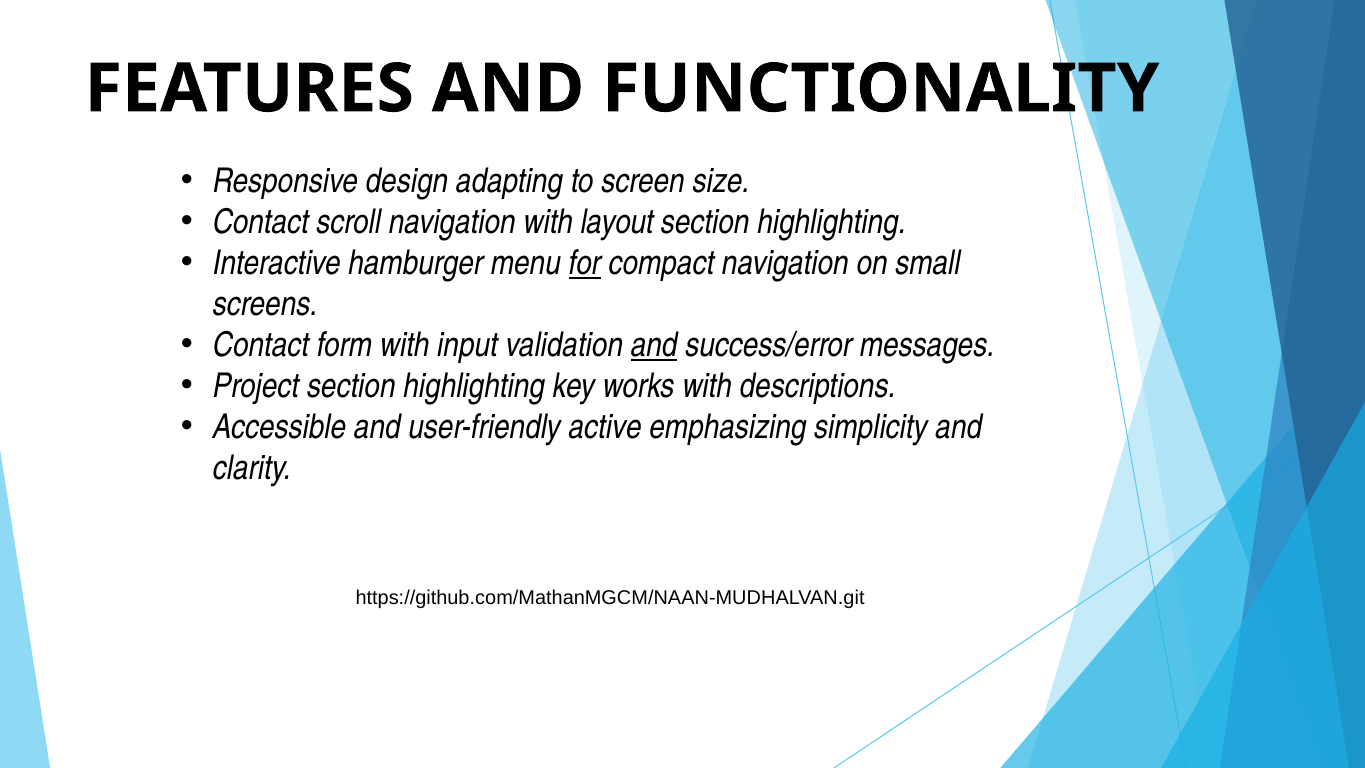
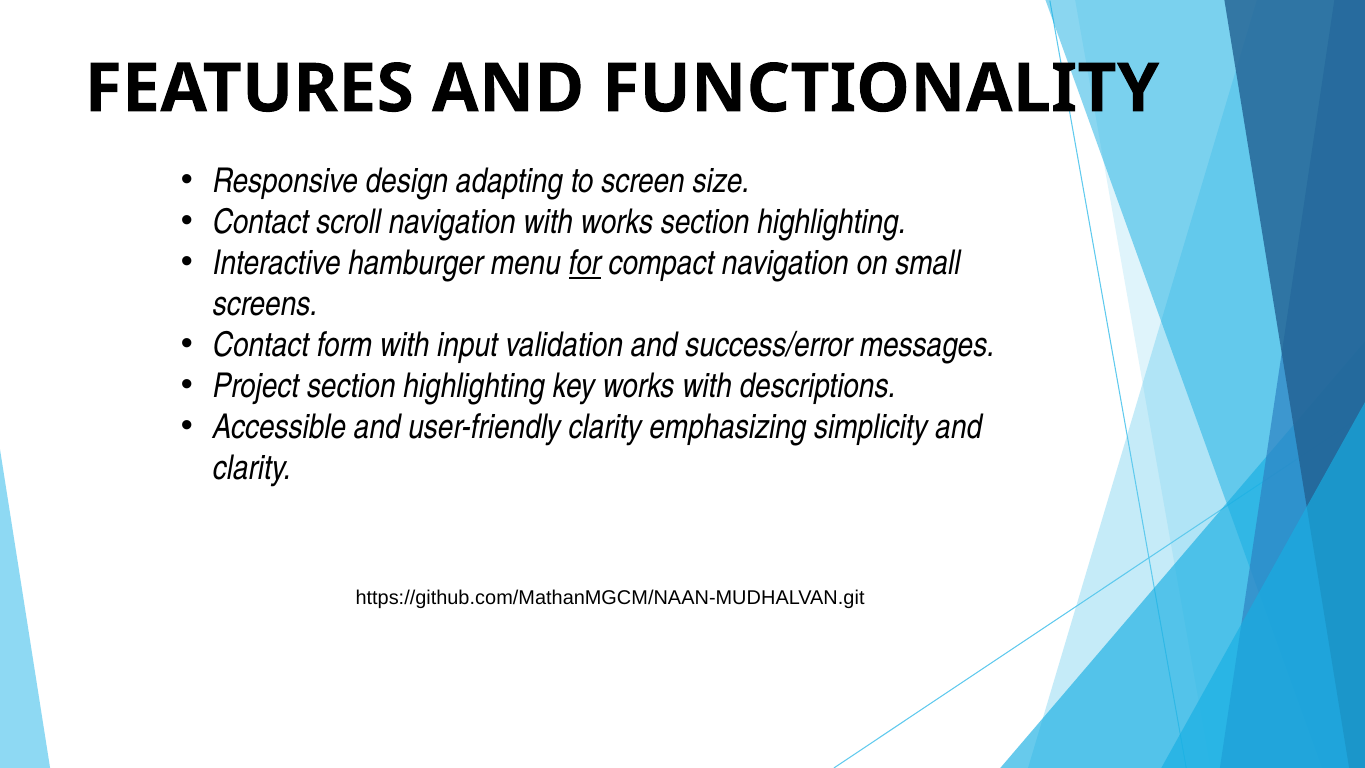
with layout: layout -> works (617, 222)
and underline: present -> none (654, 345)
user-friendly active: active -> clarity (605, 427)
